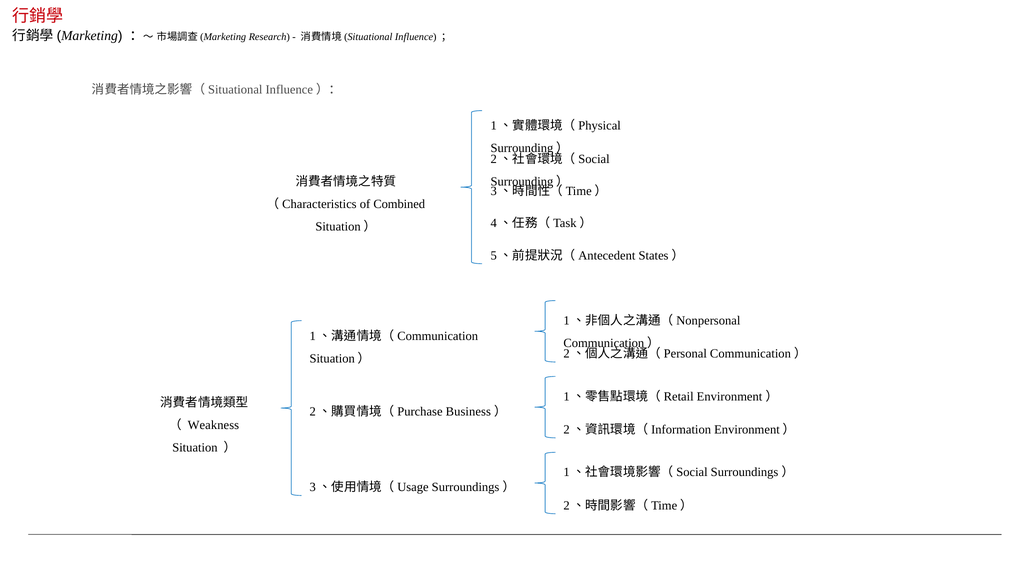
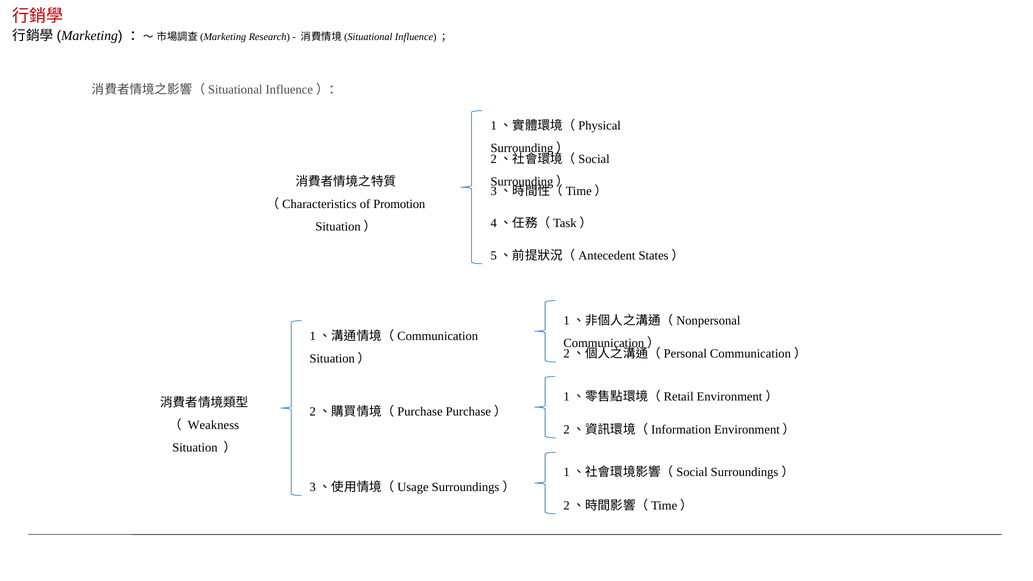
Combined: Combined -> Promotion (399, 204)
Business: Business -> Purchase (468, 411)
